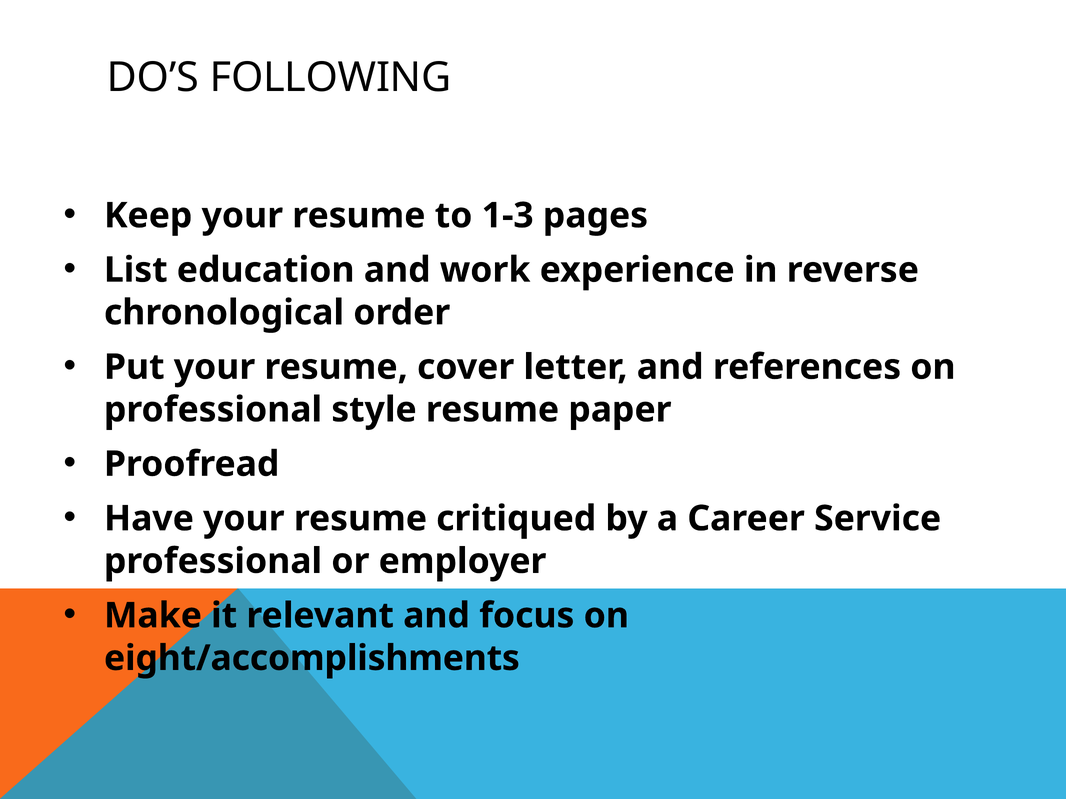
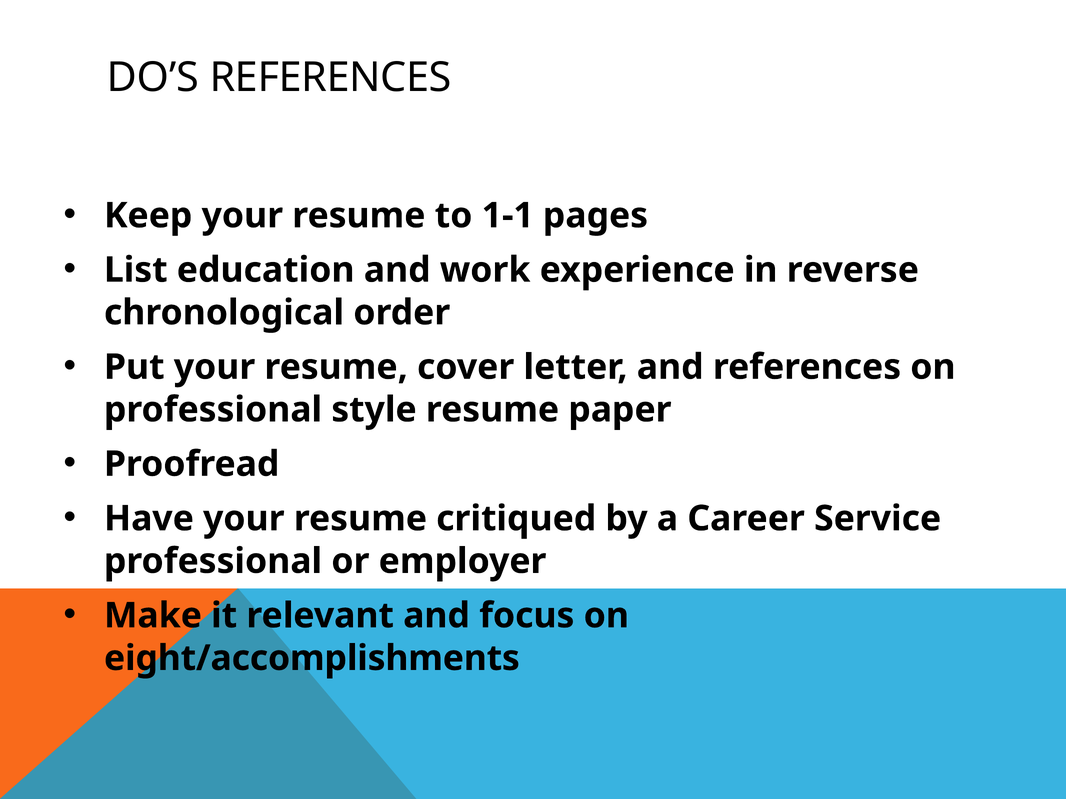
DO’S FOLLOWING: FOLLOWING -> REFERENCES (331, 77)
1-3: 1-3 -> 1-1 (508, 216)
